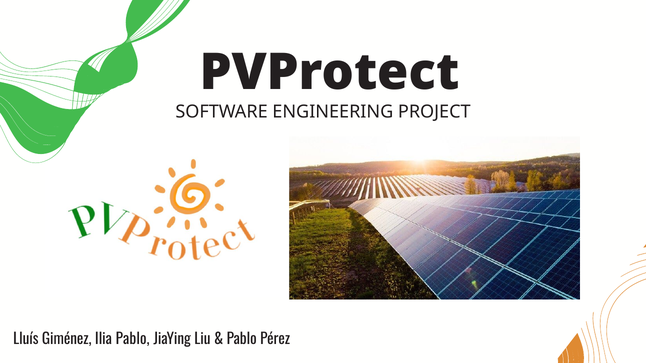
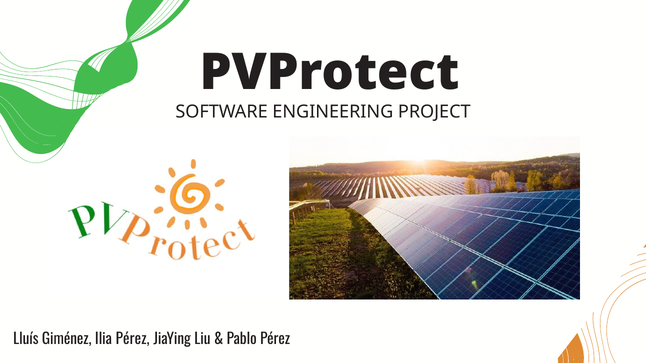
Ilia Pablo: Pablo -> Pérez (133, 340)
